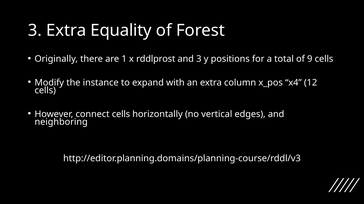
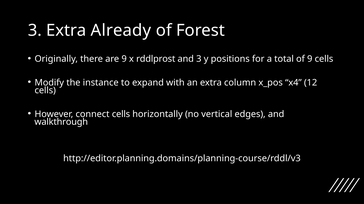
Equality: Equality -> Already (121, 31)
are 1: 1 -> 9 (124, 59)
neighboring: neighboring -> walkthrough (61, 122)
